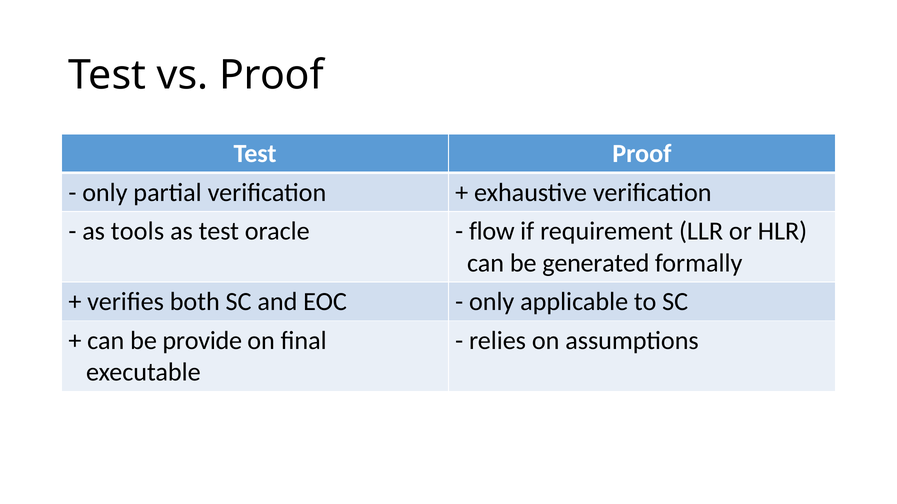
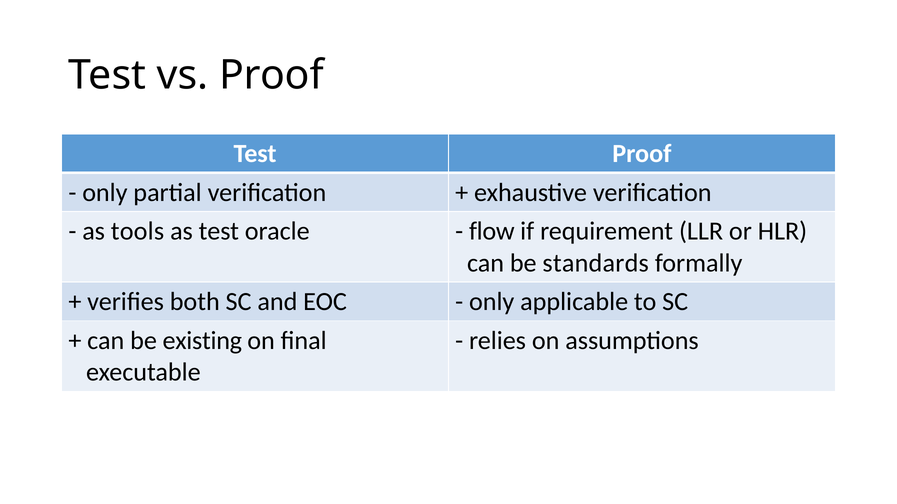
generated: generated -> standards (596, 263)
provide: provide -> existing (202, 341)
